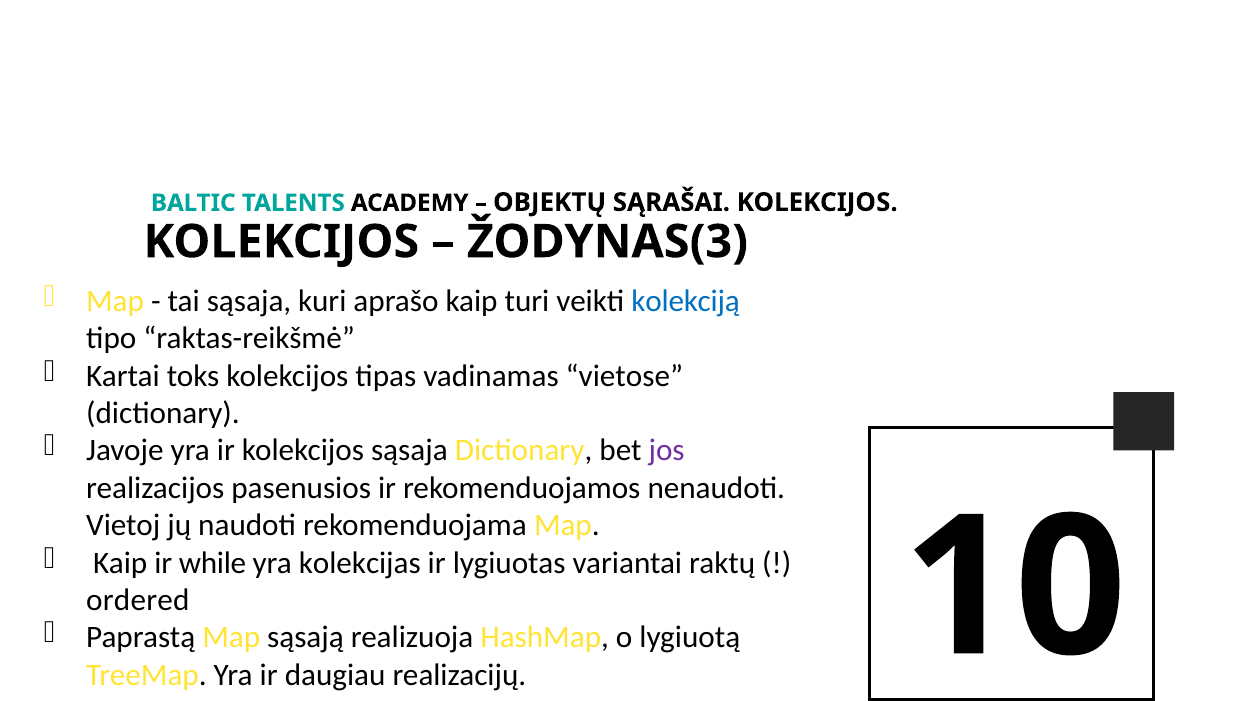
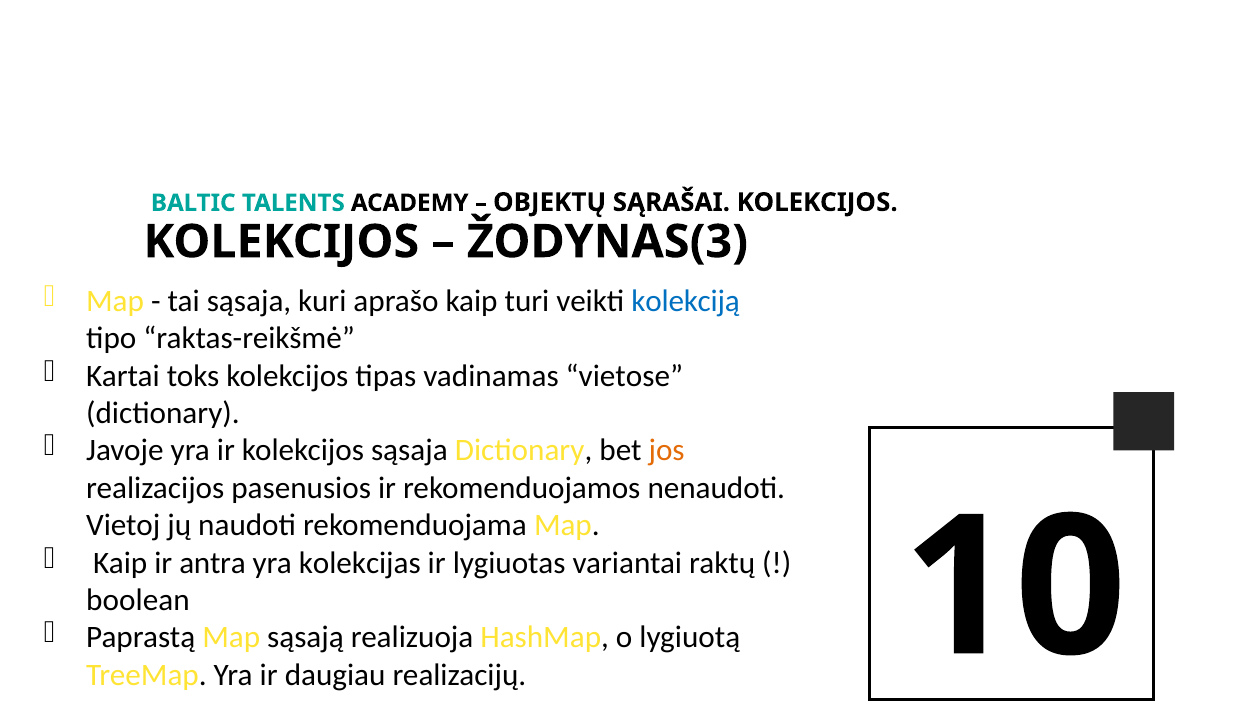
jos colour: purple -> orange (667, 451)
while: while -> antra (213, 563)
ordered: ordered -> boolean (138, 601)
